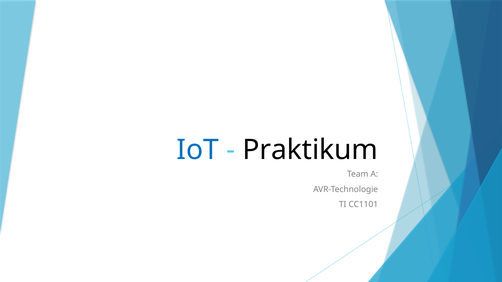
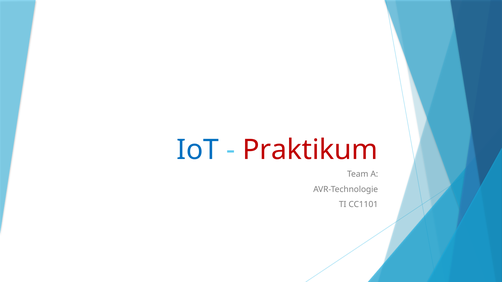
Praktikum colour: black -> red (310, 150)
